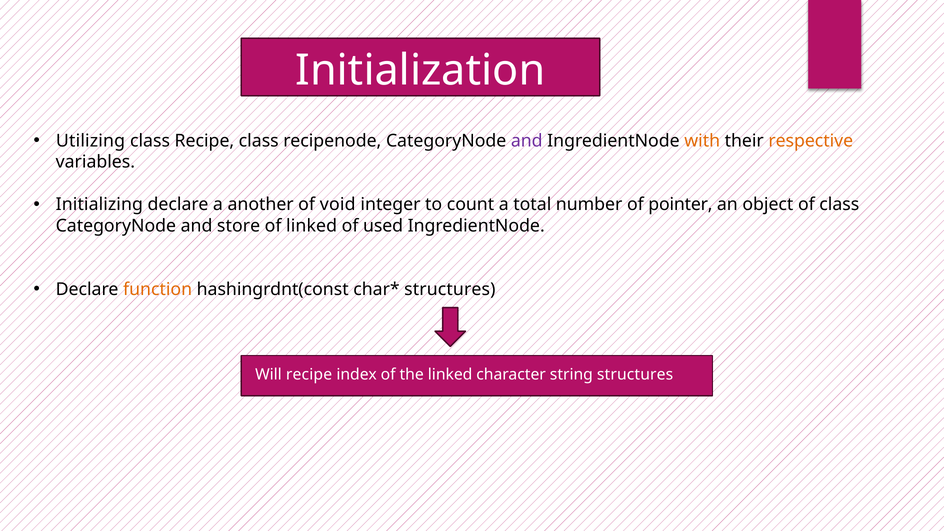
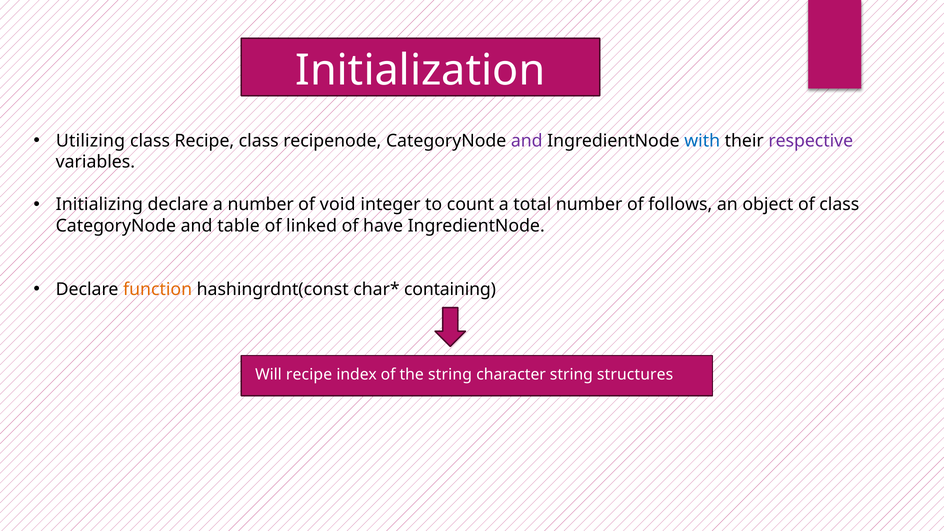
with colour: orange -> blue (702, 141)
respective colour: orange -> purple (811, 141)
a another: another -> number (261, 205)
pointer: pointer -> follows (680, 205)
store: store -> table (239, 226)
used: used -> have (383, 226)
structures: structures -> containing (450, 290)
the linked: linked -> string (450, 375)
